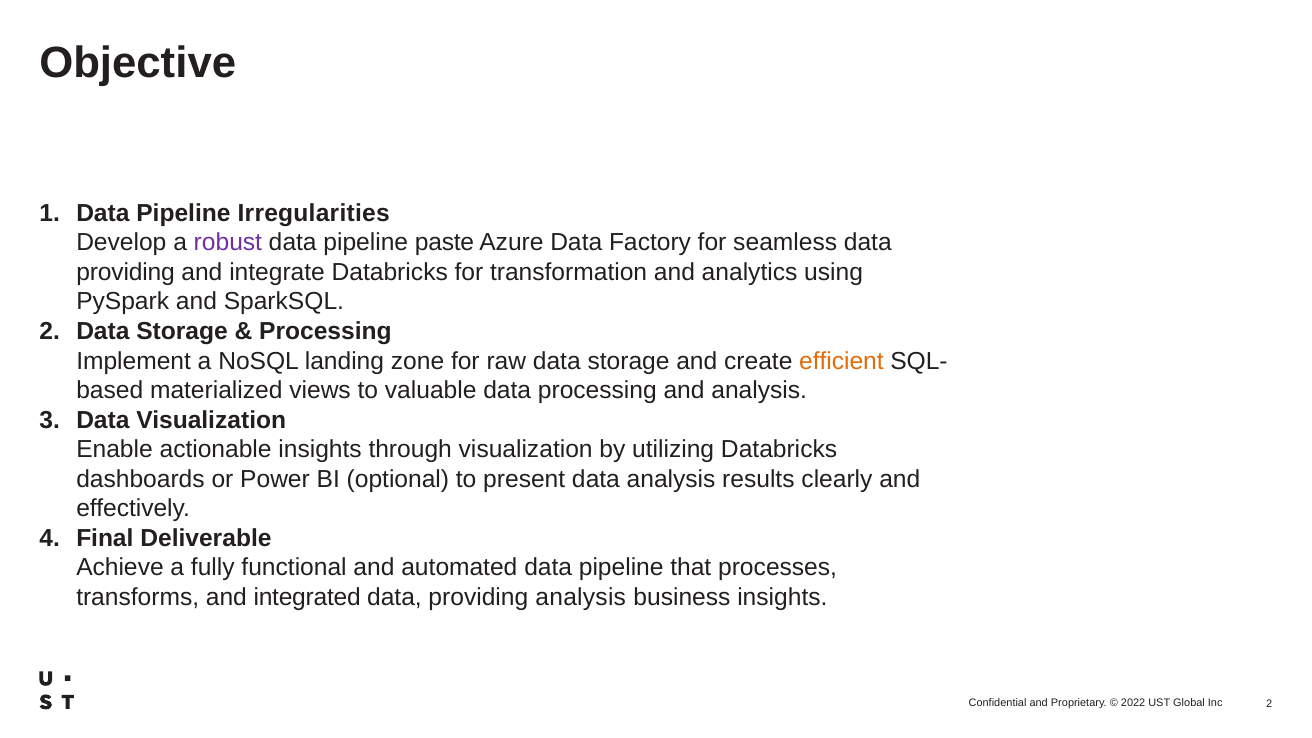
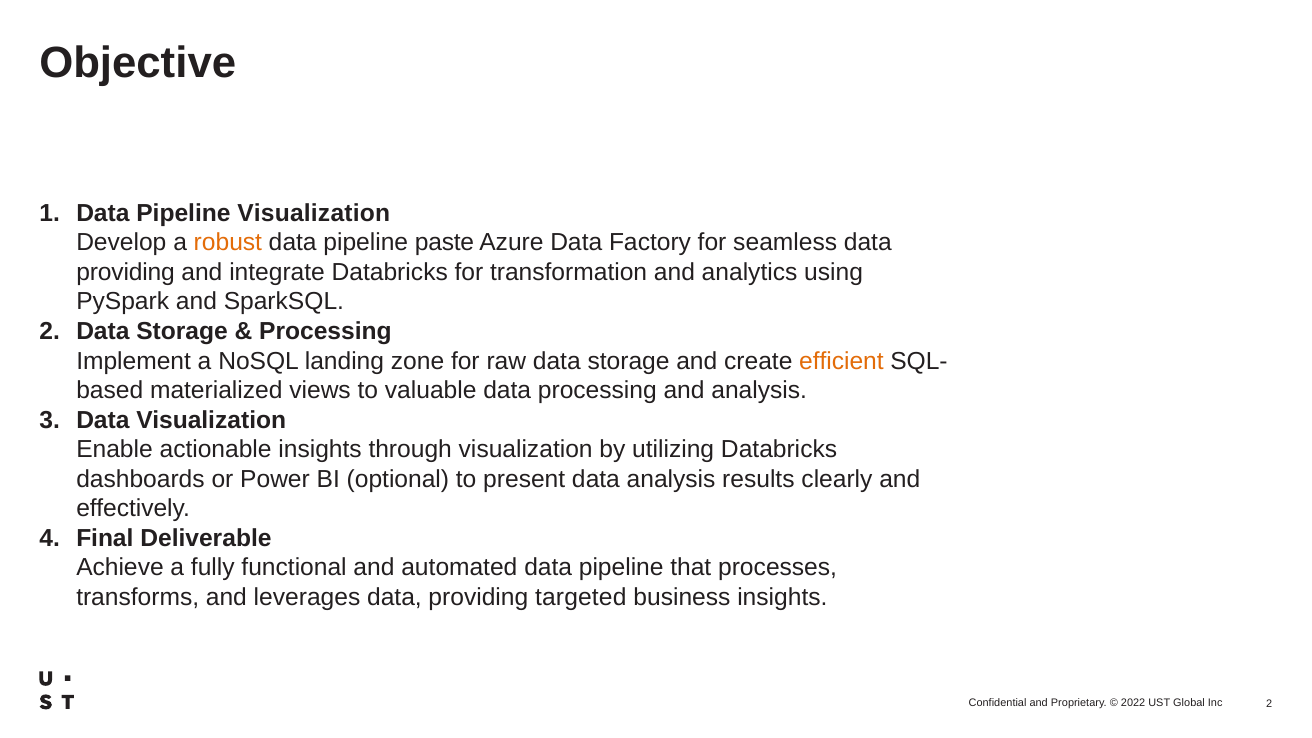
Pipeline Irregularities: Irregularities -> Visualization (314, 213)
robust colour: purple -> orange (228, 243)
integrated: integrated -> leverages (307, 597)
providing analysis: analysis -> targeted (581, 597)
